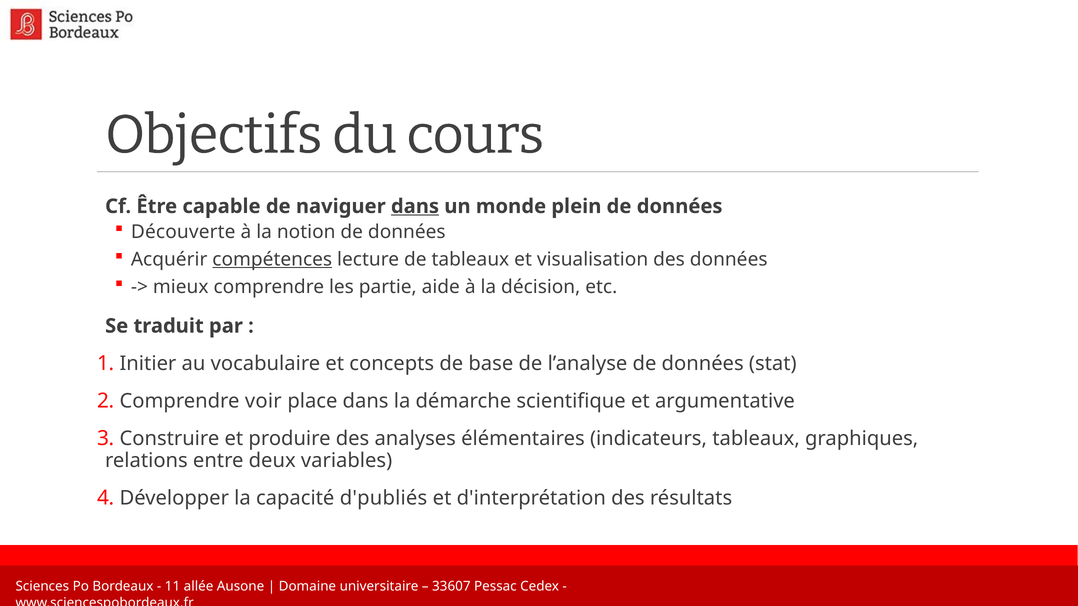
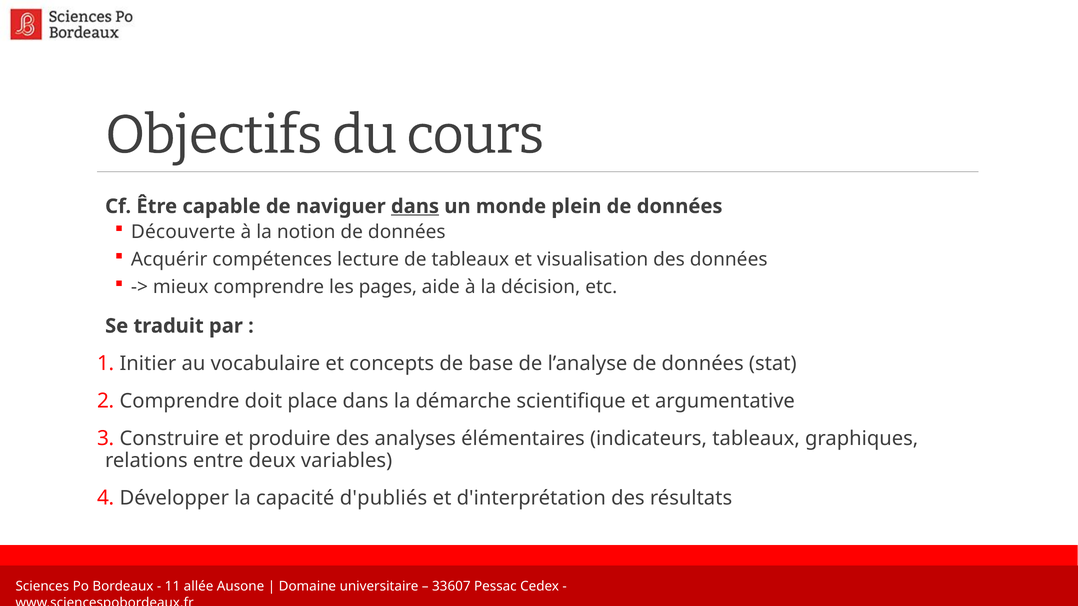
compétences underline: present -> none (272, 260)
partie: partie -> pages (388, 287)
voir: voir -> doit (263, 401)
